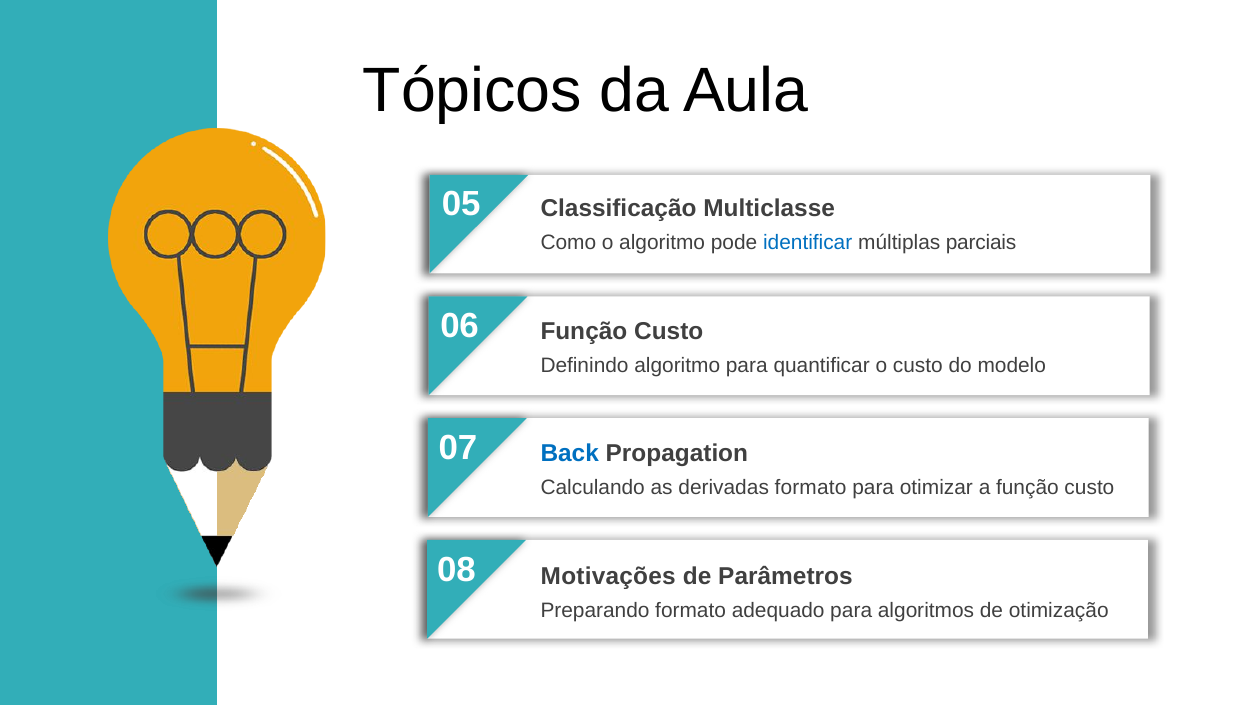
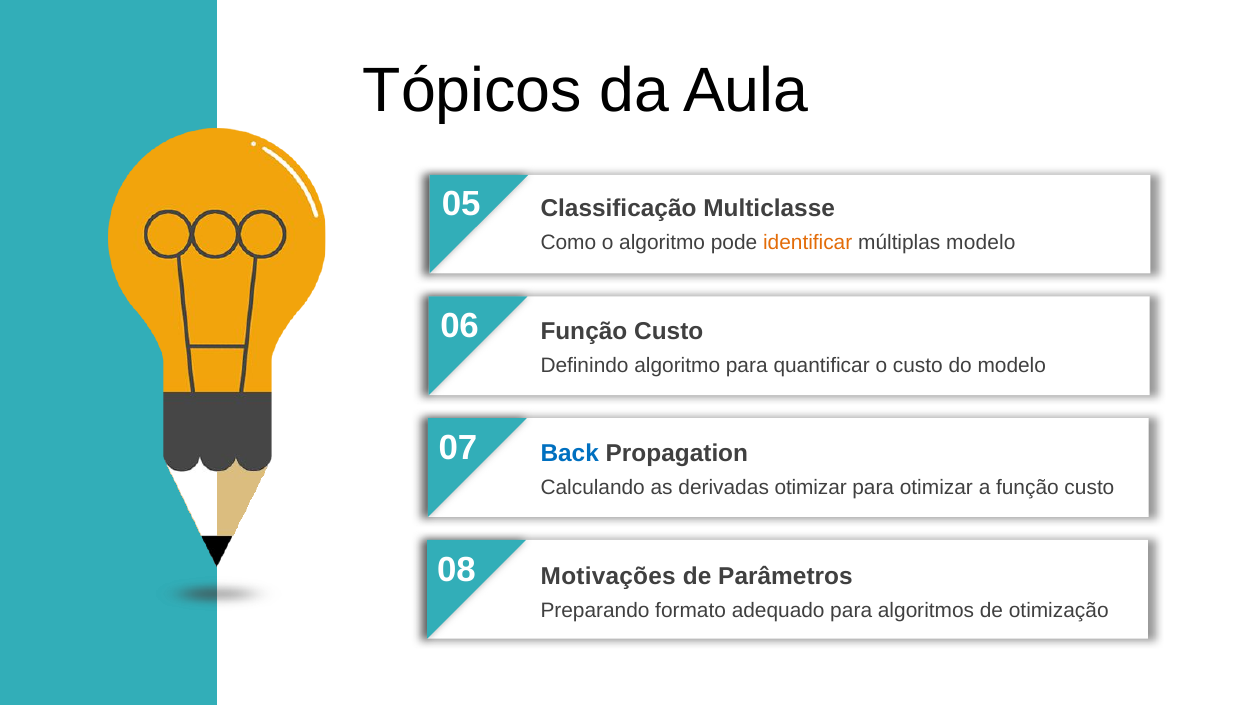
identificar colour: blue -> orange (808, 243)
múltiplas parciais: parciais -> modelo (981, 243)
derivadas formato: formato -> otimizar (811, 488)
